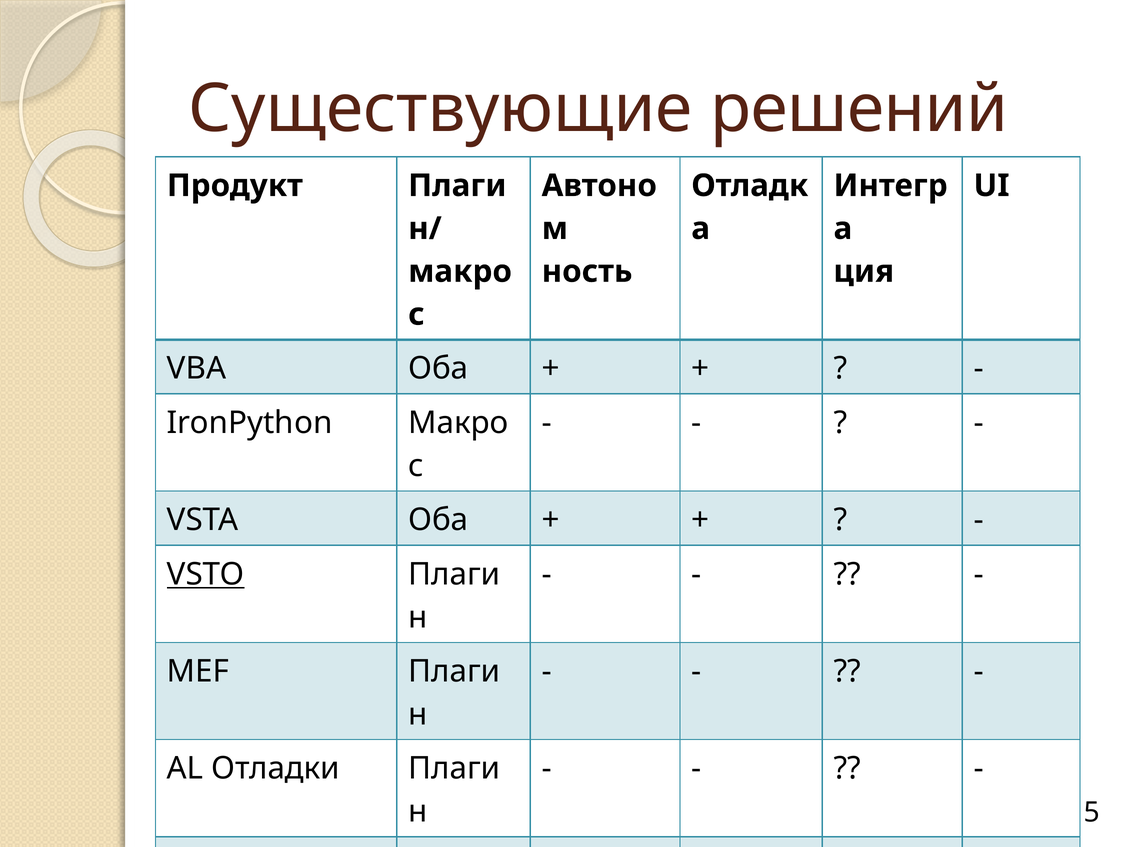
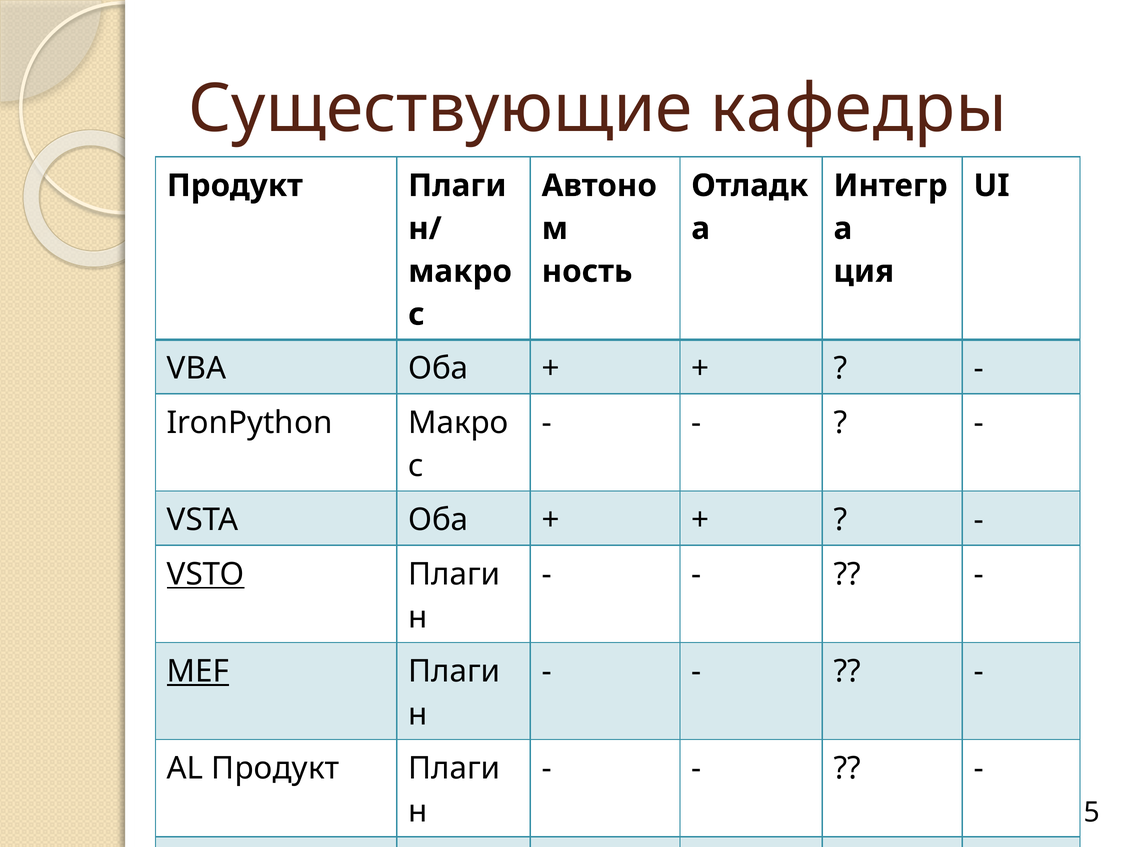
решений: решений -> кафедры (859, 109)
MEF underline: none -> present (198, 671)
AL Отладки: Отладки -> Продукт (275, 768)
